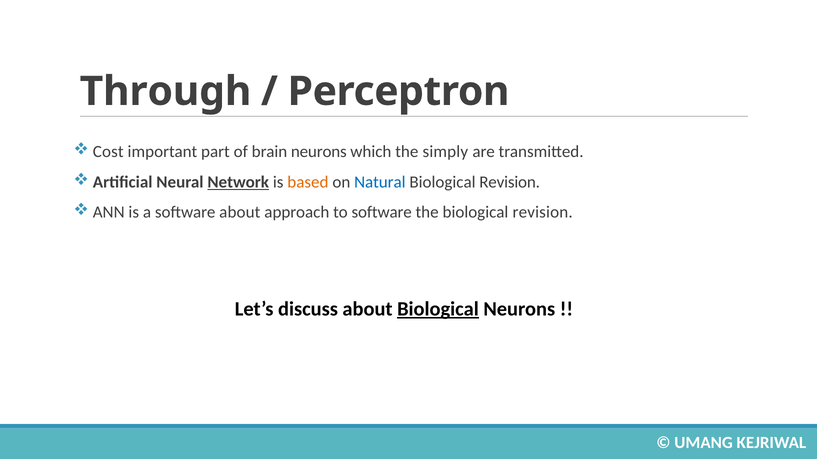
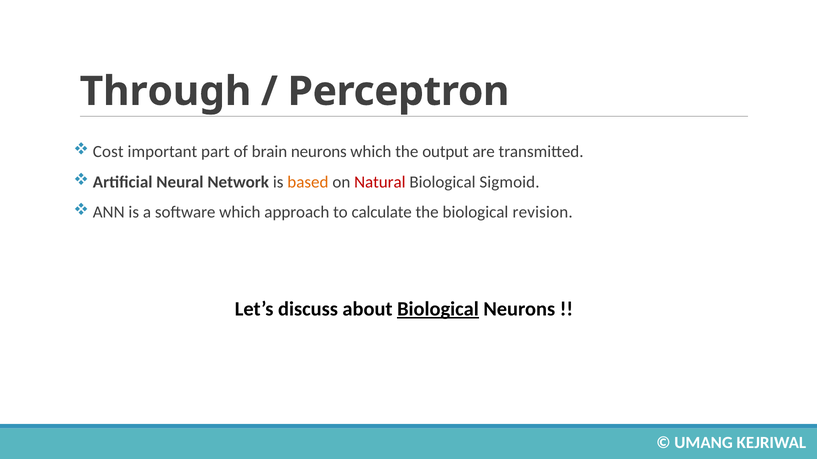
simply: simply -> output (445, 152)
Network underline: present -> none (238, 182)
Natural colour: blue -> red (380, 182)
Revision: Revision -> Sigmoid (510, 182)
software about: about -> which (240, 213)
to software: software -> calculate (382, 213)
